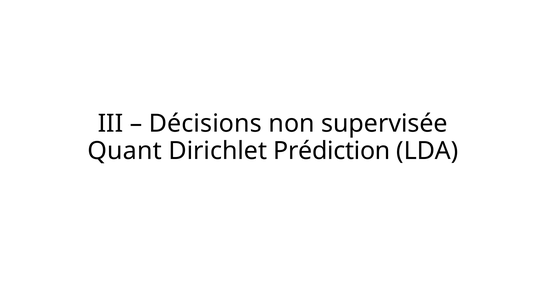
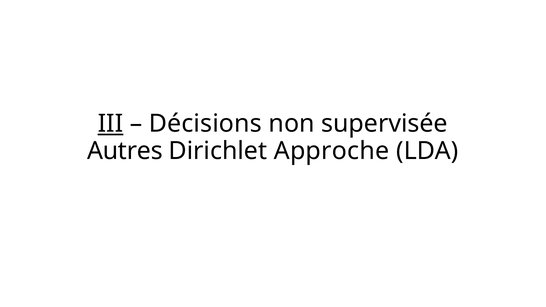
III underline: none -> present (111, 124)
Quant: Quant -> Autres (125, 151)
Prédiction: Prédiction -> Approche (332, 151)
